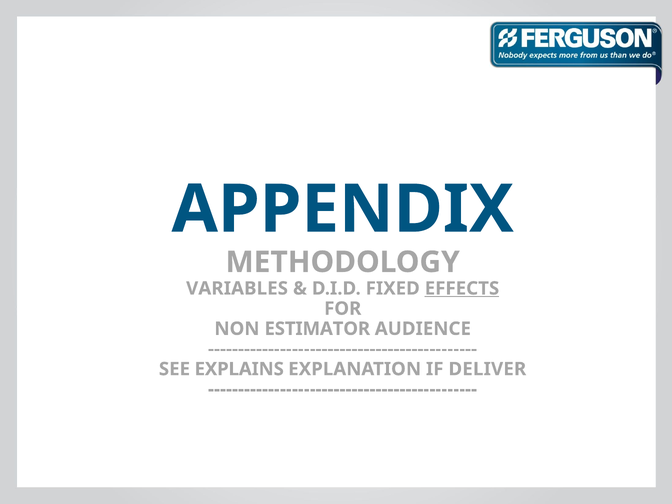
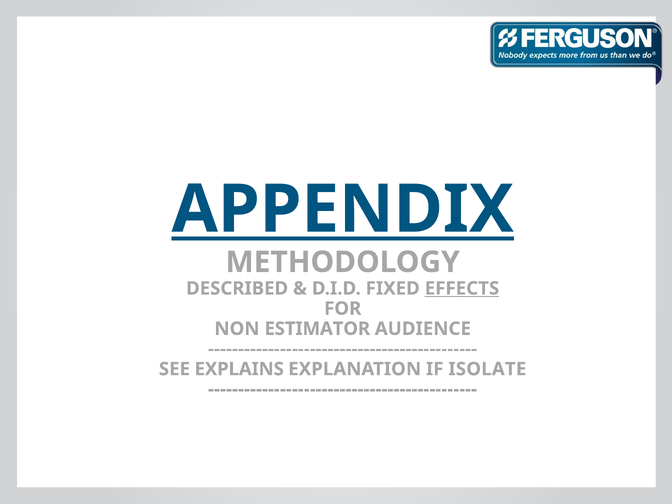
APPENDIX underline: none -> present (343, 210)
VARIABLES: VARIABLES -> DESCRIBED (237, 288)
DELIVER: DELIVER -> ISOLATE (487, 369)
